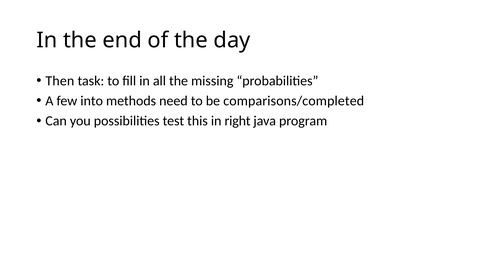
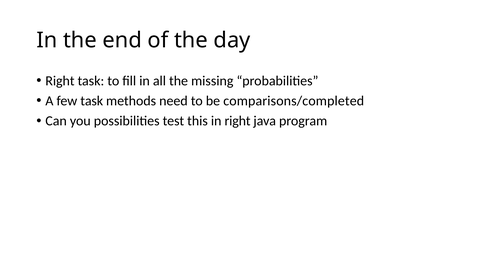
Then: Then -> Right (60, 81)
few into: into -> task (92, 101)
